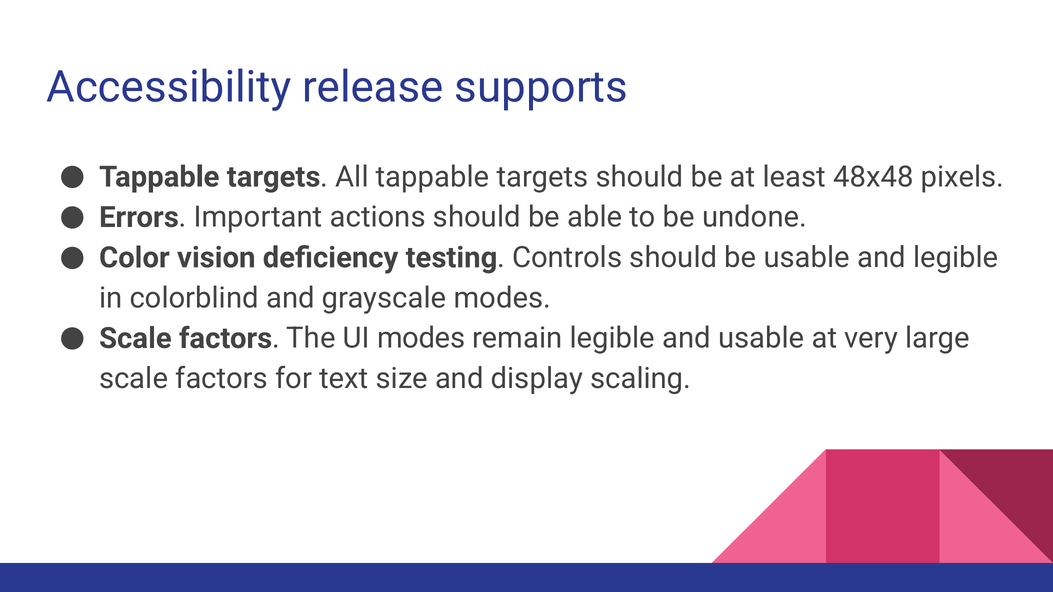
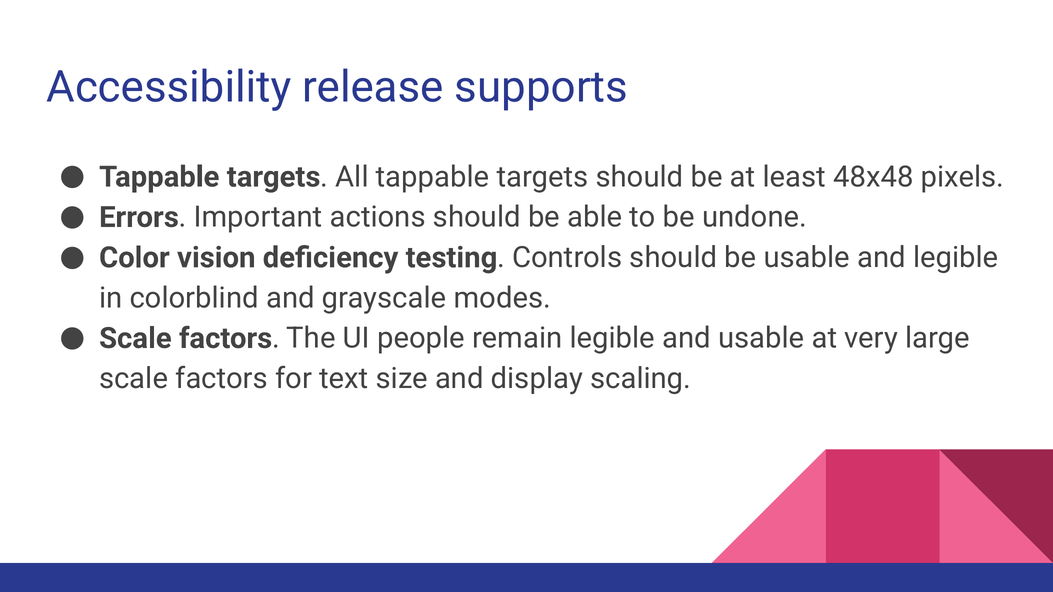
UI modes: modes -> people (421, 339)
